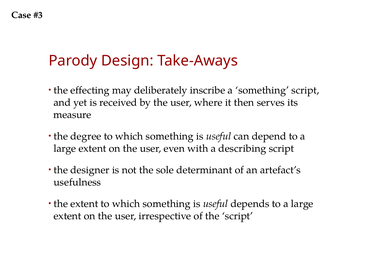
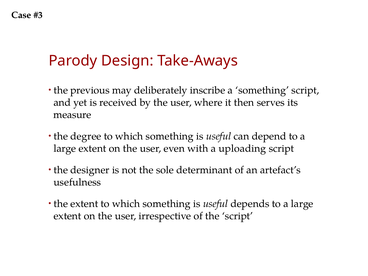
effecting: effecting -> previous (90, 90)
describing: describing -> uploading (242, 149)
